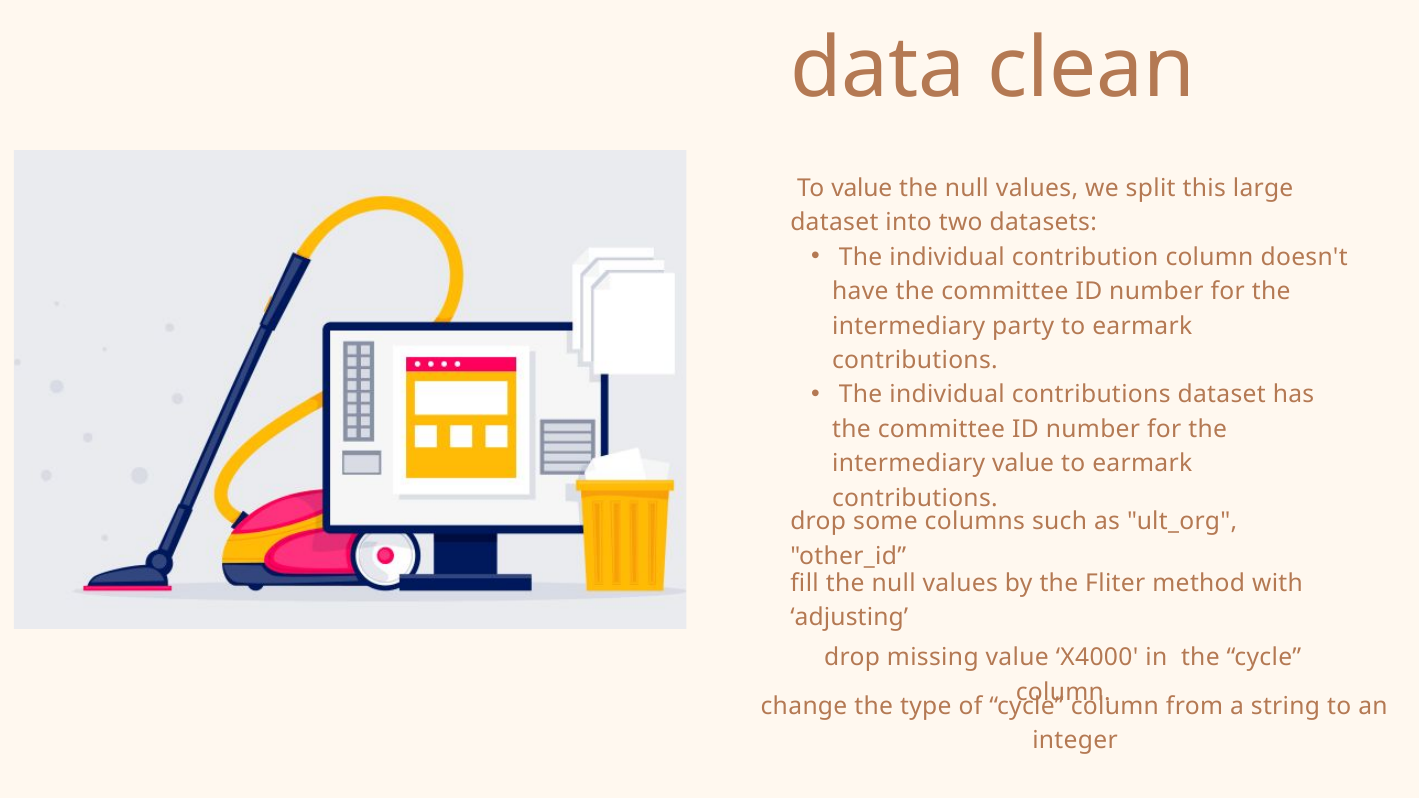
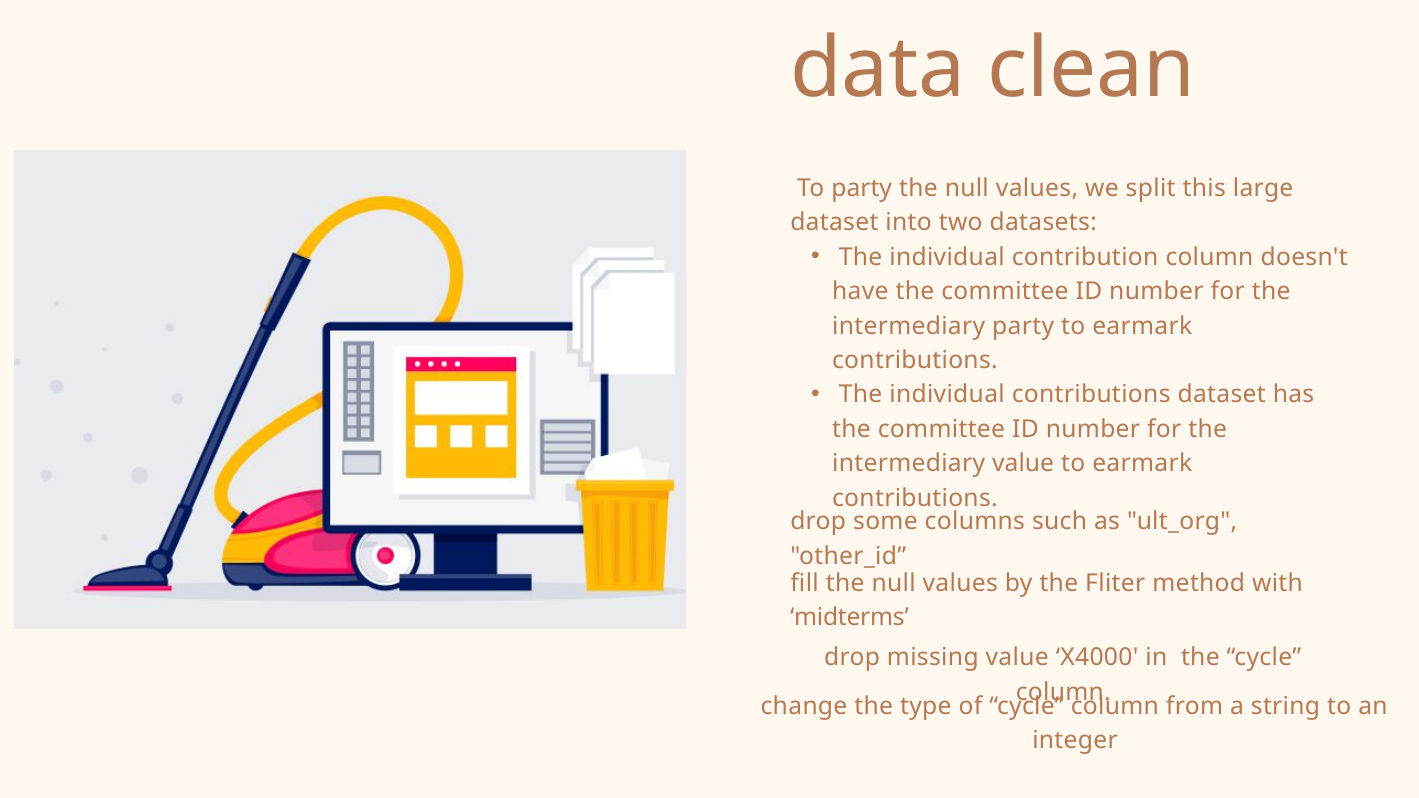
To value: value -> party (862, 188)
adjusting: adjusting -> midterms (849, 618)
